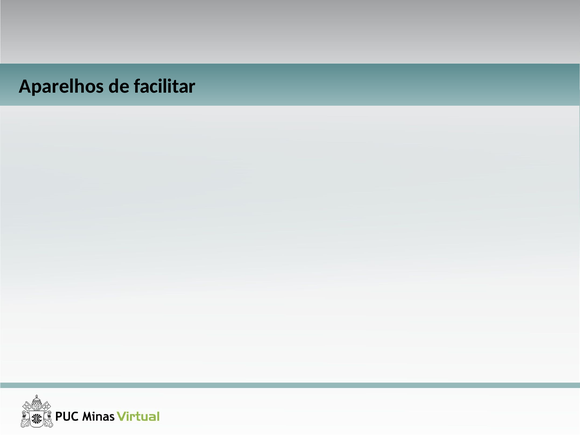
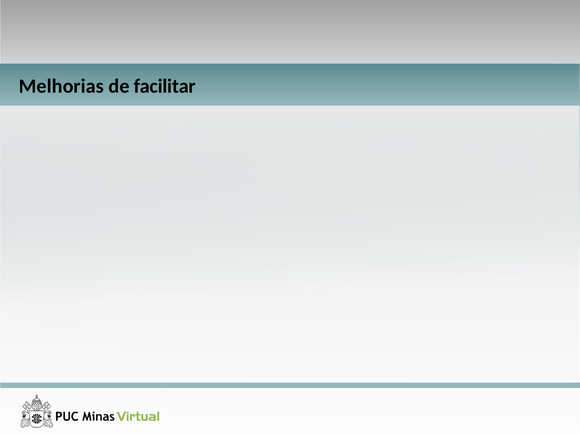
Aparelhos: Aparelhos -> Melhorias (61, 86)
